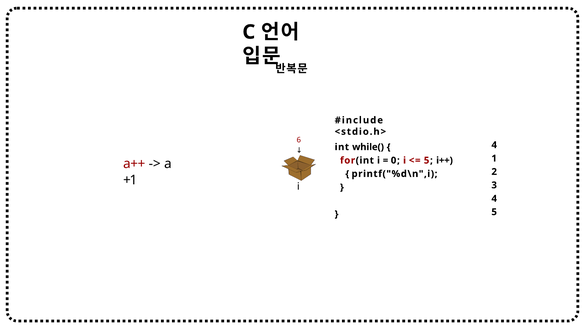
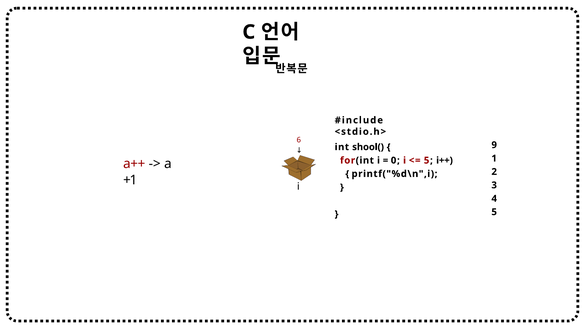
while(: while( -> shool( (368, 147)
4: 4 -> 9 (494, 145)
